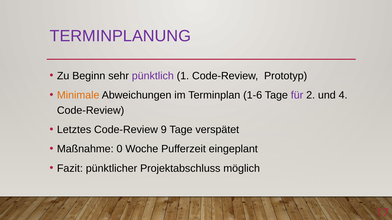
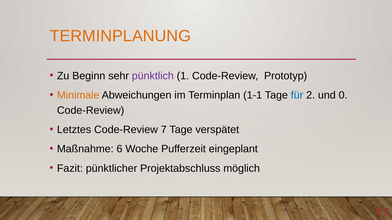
TERMINPLANUNG colour: purple -> orange (120, 36)
1-6: 1-6 -> 1-1 (253, 95)
für colour: purple -> blue (297, 95)
4: 4 -> 0 (343, 95)
9: 9 -> 7 (164, 130)
0: 0 -> 6 (120, 149)
